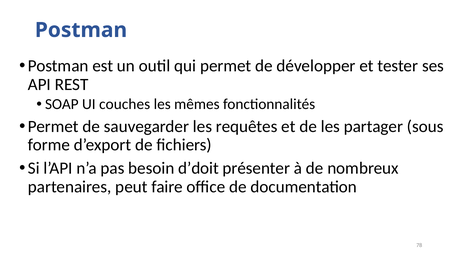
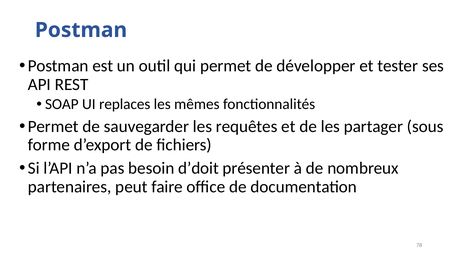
couches: couches -> replaces (125, 104)
